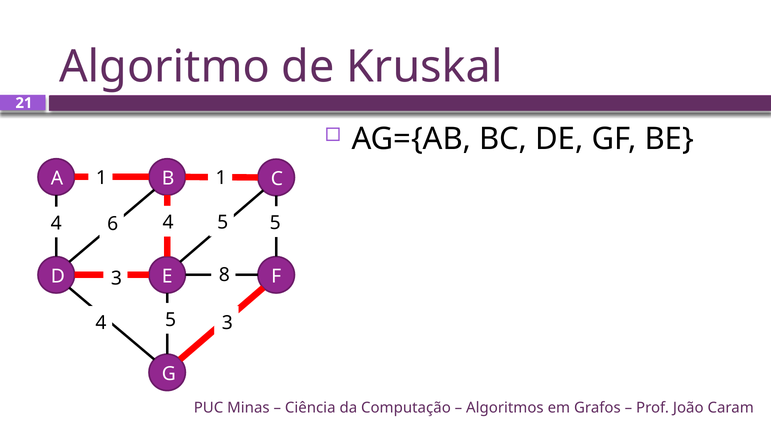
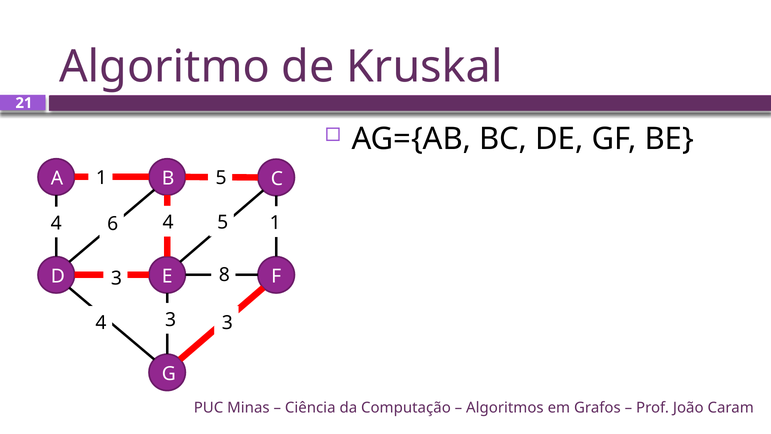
1 1: 1 -> 5 (221, 178)
5 5: 5 -> 1 (275, 223)
5: 5 -> 3 (171, 319)
